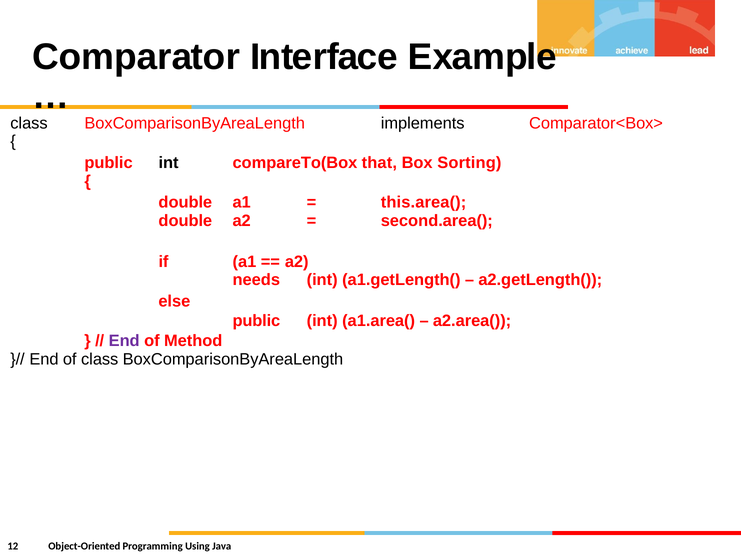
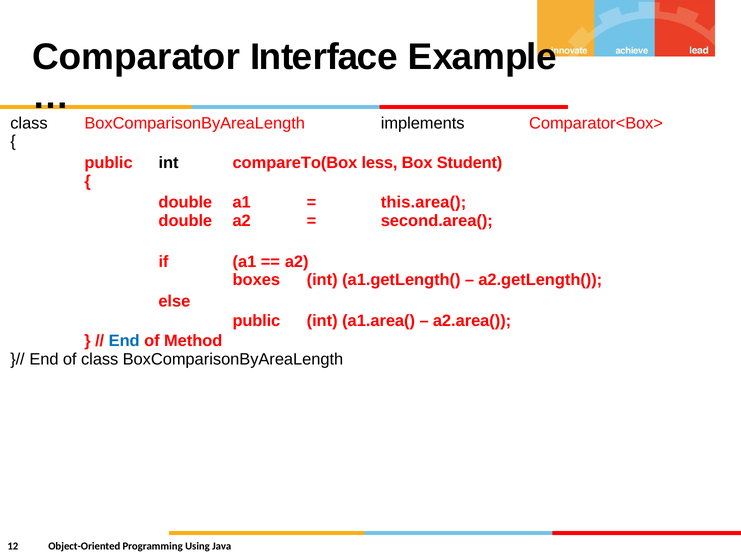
that: that -> less (379, 163)
Sorting: Sorting -> Student (470, 163)
needs: needs -> boxes (256, 280)
End colour: purple -> blue (124, 341)
